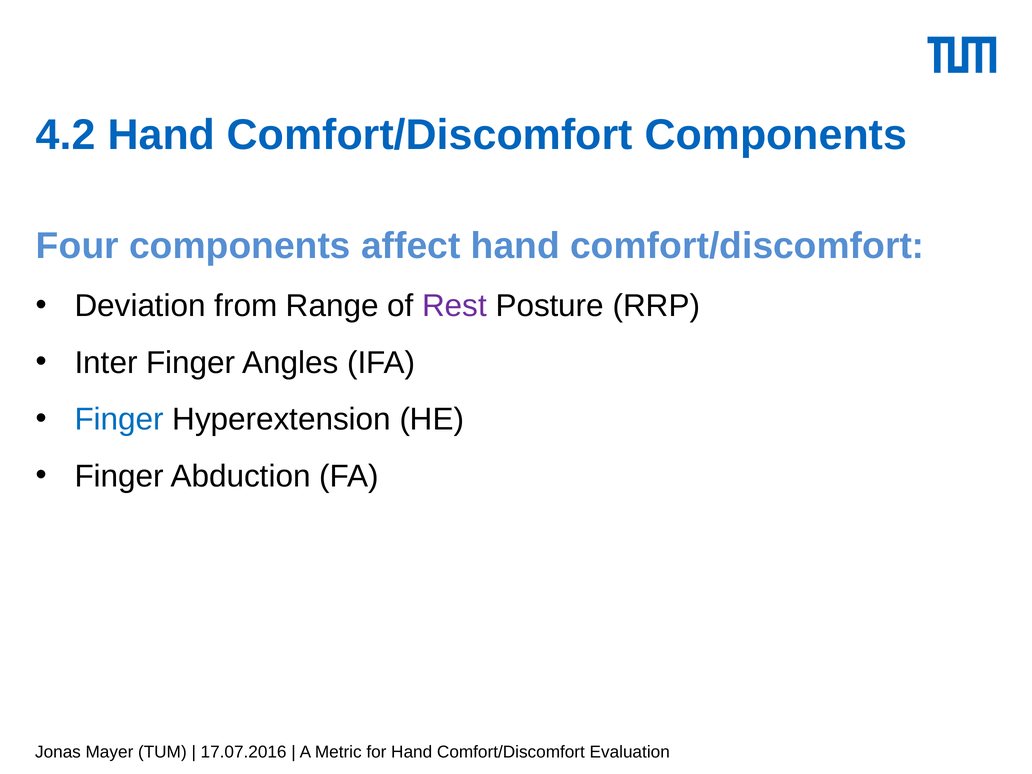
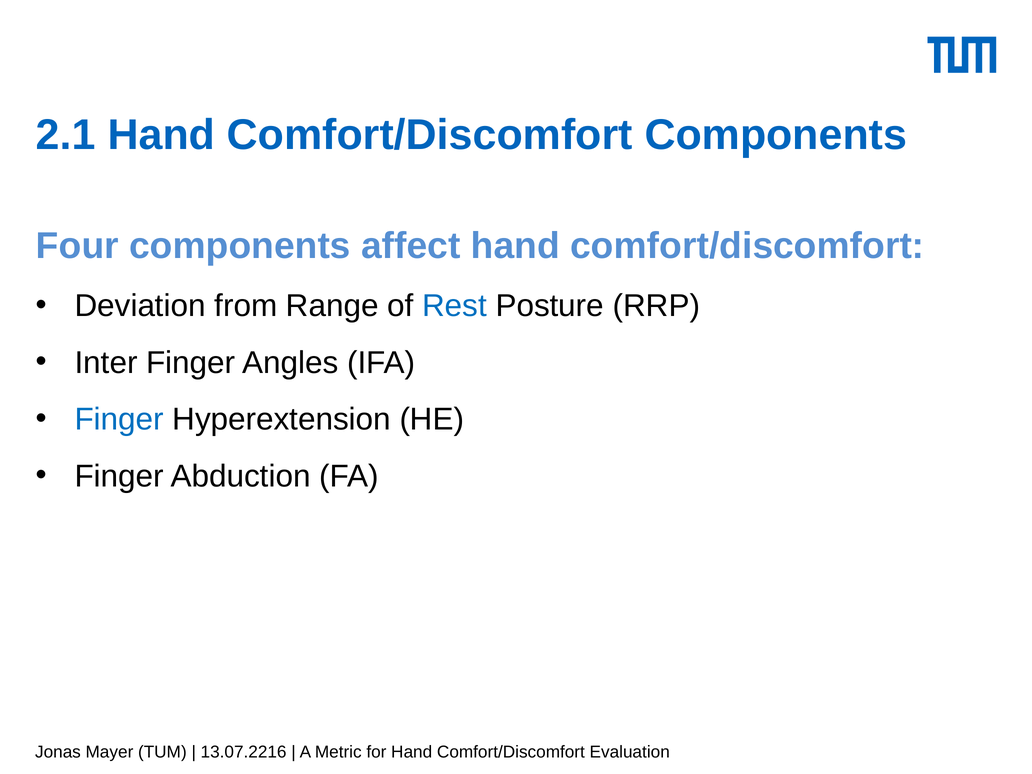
4.2: 4.2 -> 2.1 (66, 135)
Rest colour: purple -> blue (455, 306)
17.07.2016: 17.07.2016 -> 13.07.2216 (244, 752)
